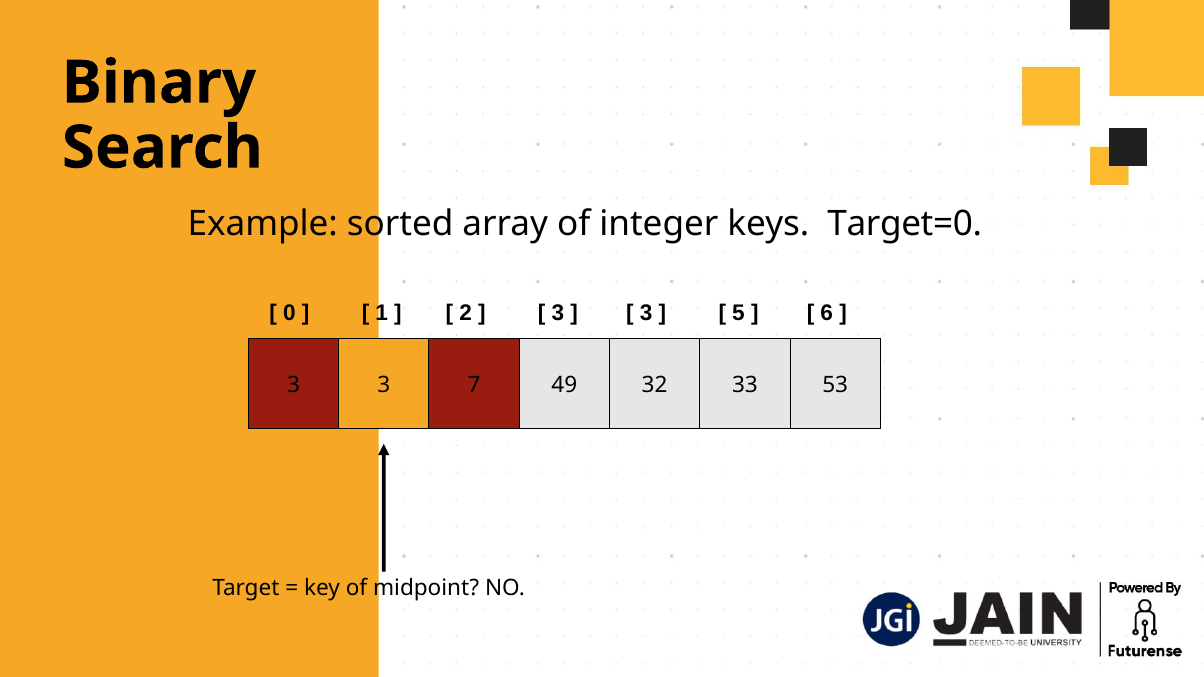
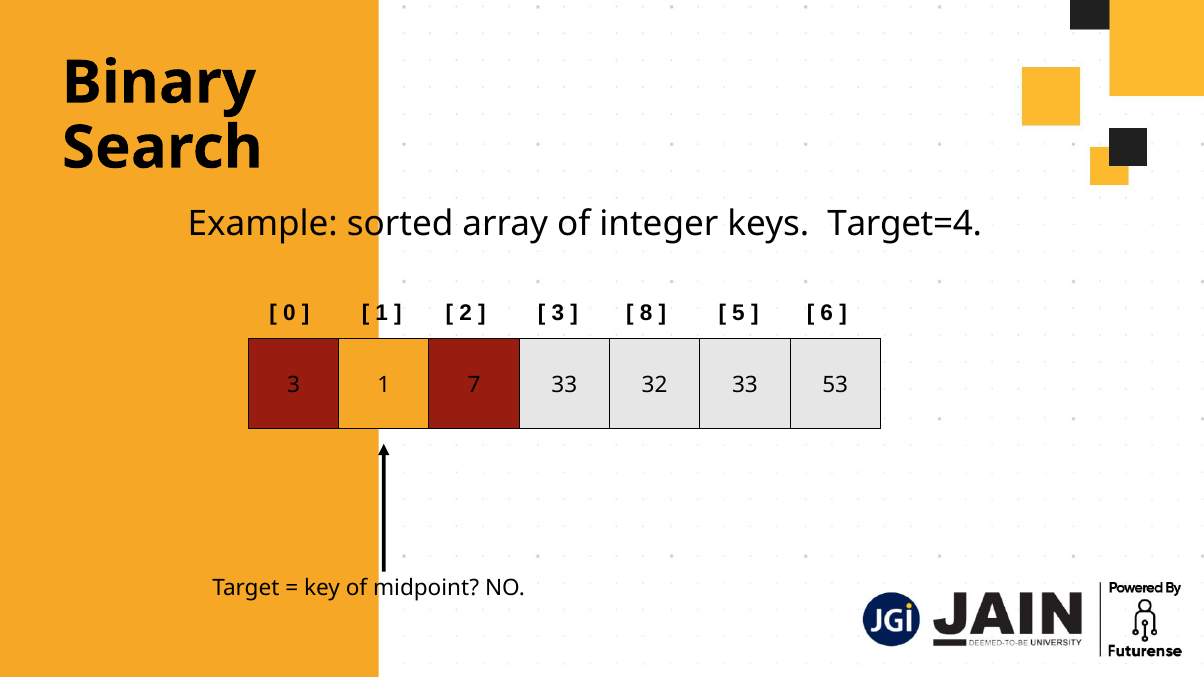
Target=0: Target=0 -> Target=4 (905, 224)
3: 3 -> 8 (646, 313)
3 3: 3 -> 1 (384, 385)
7 49: 49 -> 33 (564, 385)
